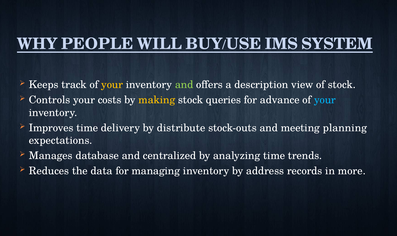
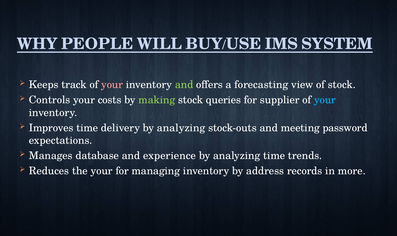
your colour: yellow -> pink (112, 85)
description: description -> forecasting (261, 85)
making colour: yellow -> light green (157, 100)
advance: advance -> supplier (280, 100)
delivery by distribute: distribute -> analyzing (181, 128)
planning: planning -> password (345, 128)
centralized: centralized -> experience (169, 155)
the data: data -> your (102, 171)
